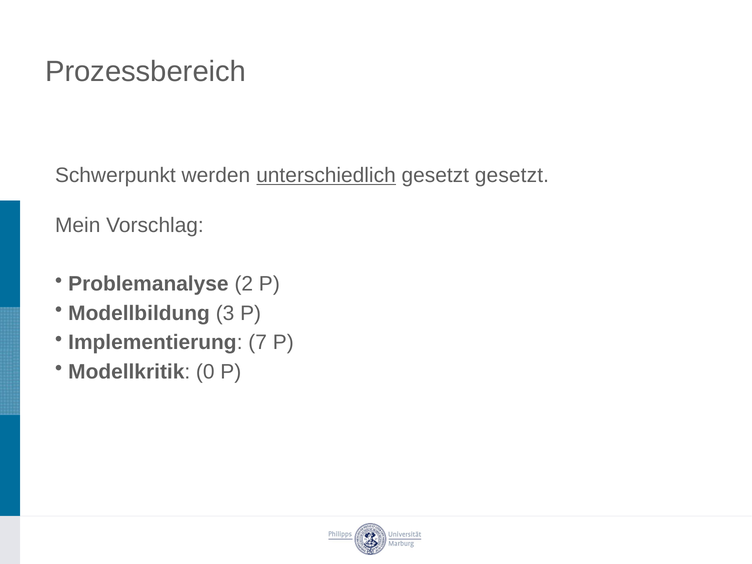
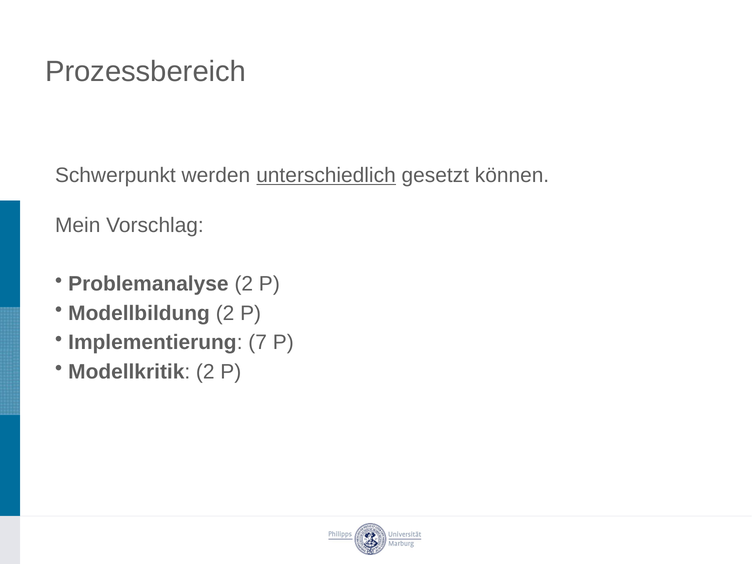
gesetzt gesetzt: gesetzt -> können (512, 175)
Modellbildung 3: 3 -> 2 (225, 313)
Modellkritik 0: 0 -> 2 (205, 372)
